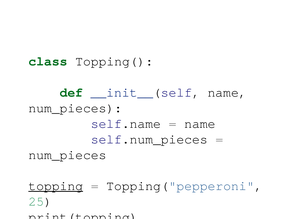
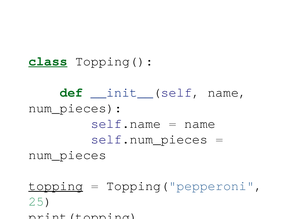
class underline: none -> present (48, 61)
